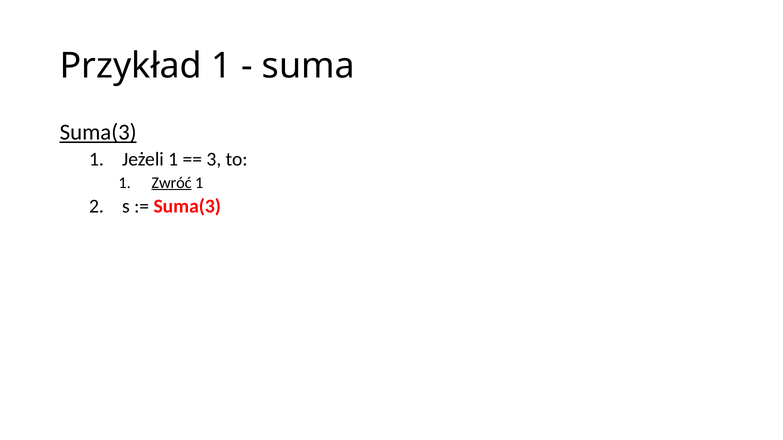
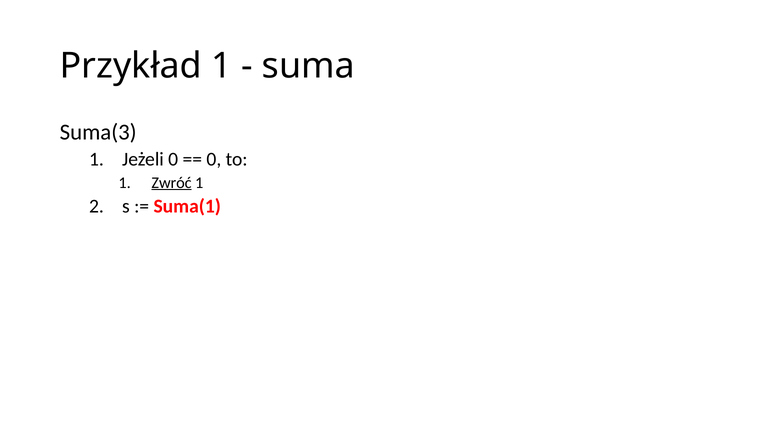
Suma(3 underline: present -> none (98, 132)
Jeżeli 1: 1 -> 0 (173, 159)
3: 3 -> 0 (214, 159)
Suma(3: Suma(3 -> Suma(1 (187, 206)
